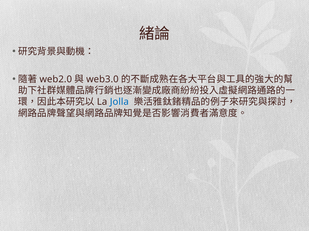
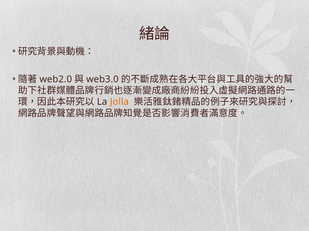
Jolla colour: blue -> orange (119, 102)
